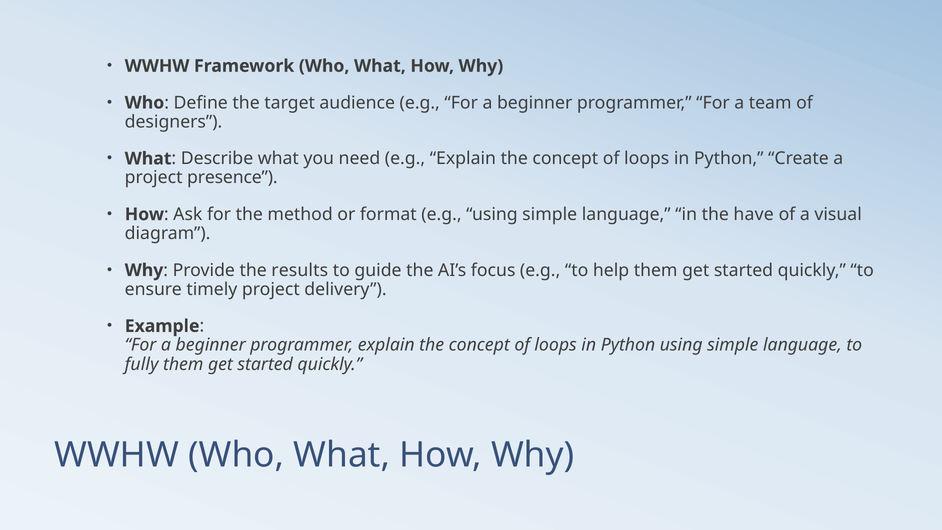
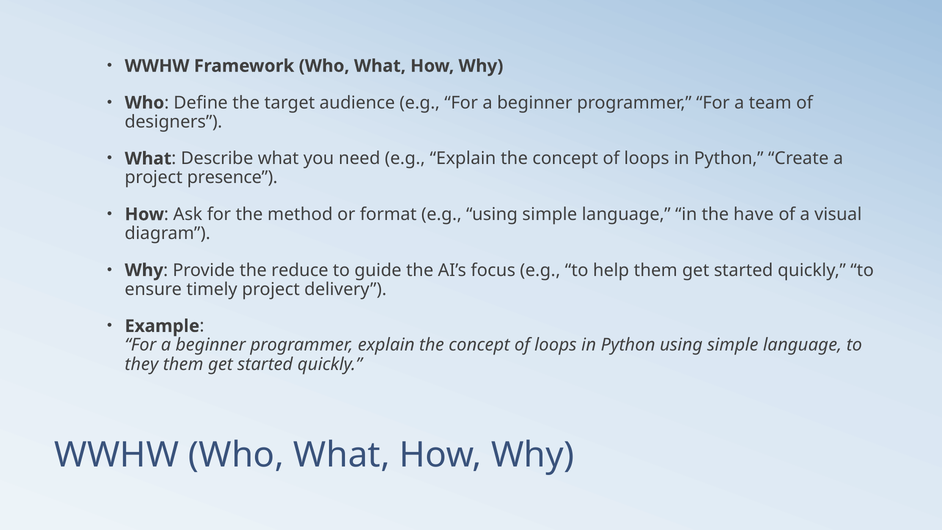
results: results -> reduce (300, 270)
fully: fully -> they (142, 364)
